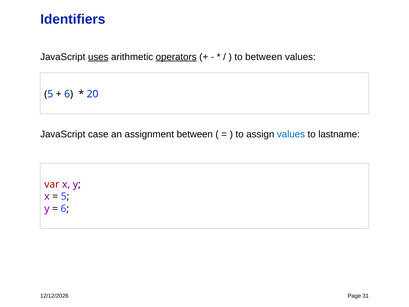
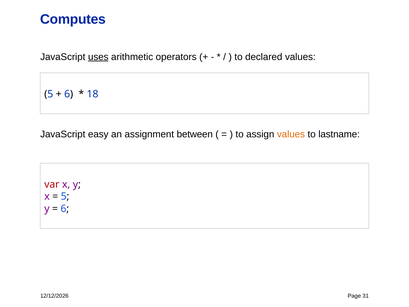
Identifiers: Identifiers -> Computes (73, 19)
operators underline: present -> none (176, 57)
to between: between -> declared (264, 57)
20: 20 -> 18 (93, 94)
case: case -> easy (98, 134)
values colour: blue -> orange (291, 134)
